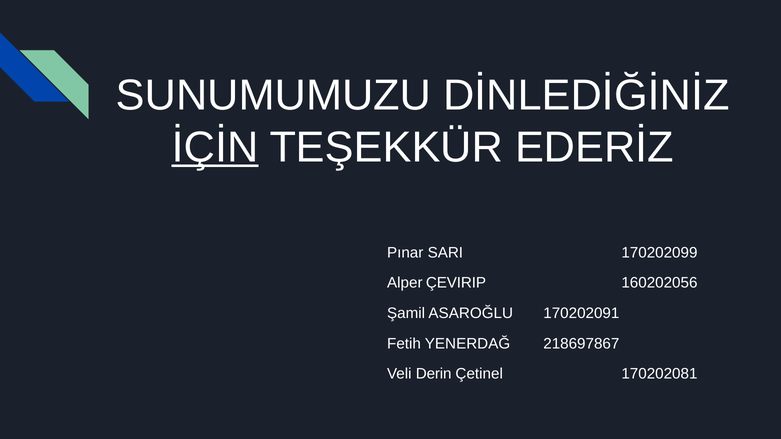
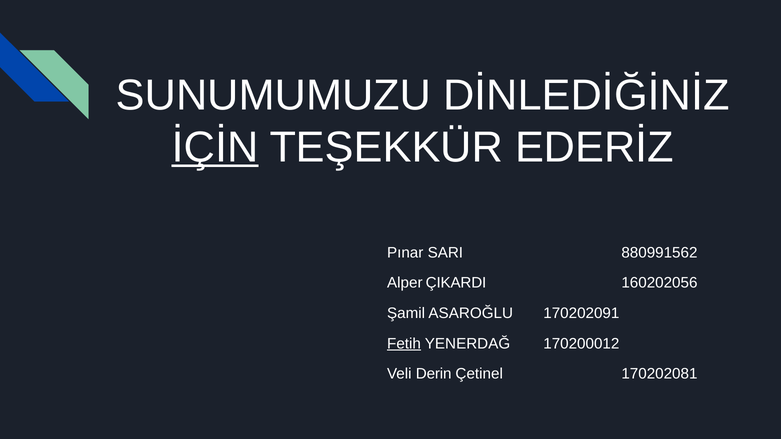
170202099: 170202099 -> 880991562 (659, 253)
ÇEVIRIP: ÇEVIRIP -> ÇIKARDI (456, 283)
Fetih underline: none -> present (404, 344)
218697867: 218697867 -> 170200012 (581, 344)
